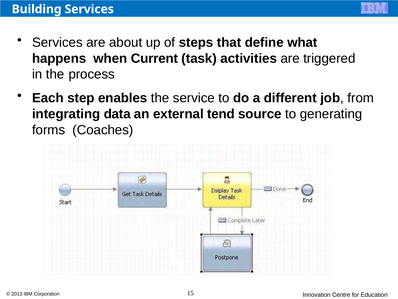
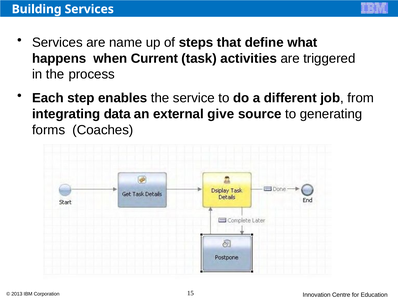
about: about -> name (126, 42)
tend: tend -> give (221, 114)
